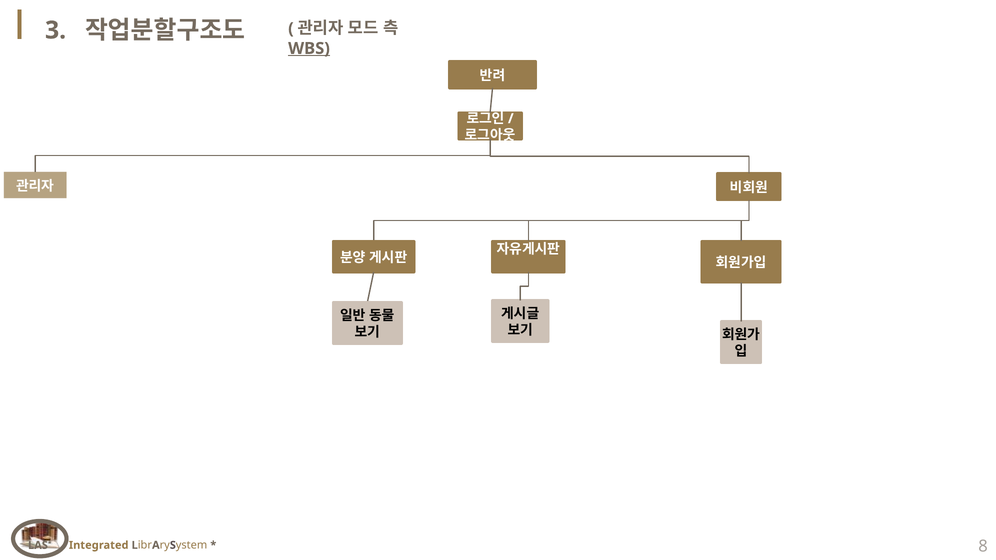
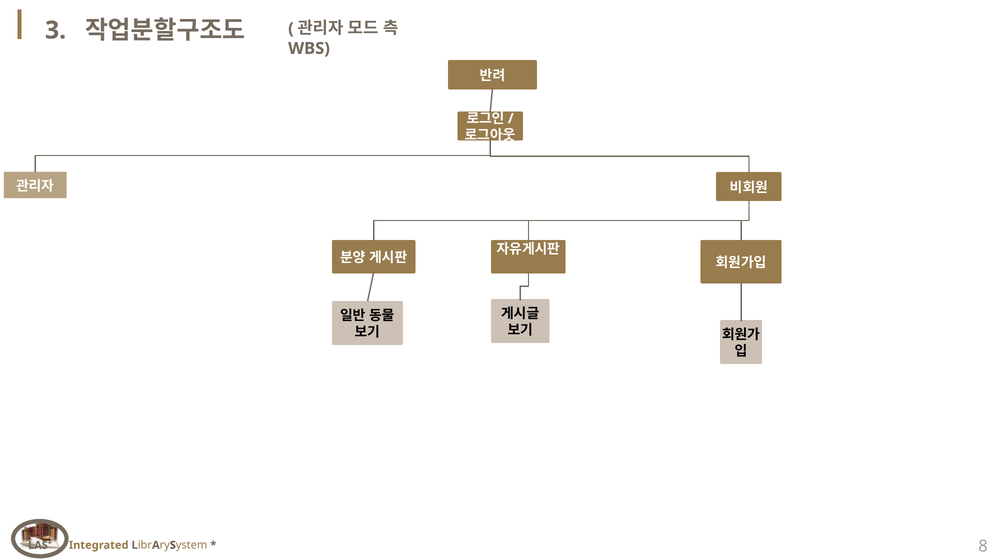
WBS underline: present -> none (309, 48)
